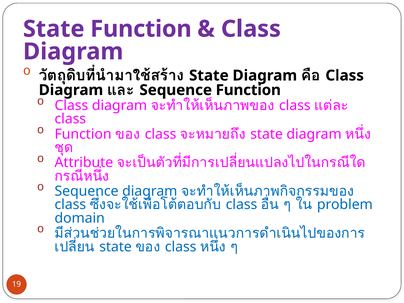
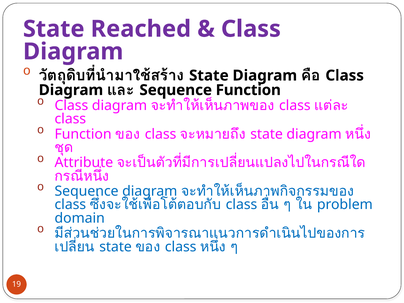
State Function: Function -> Reached (141, 29)
